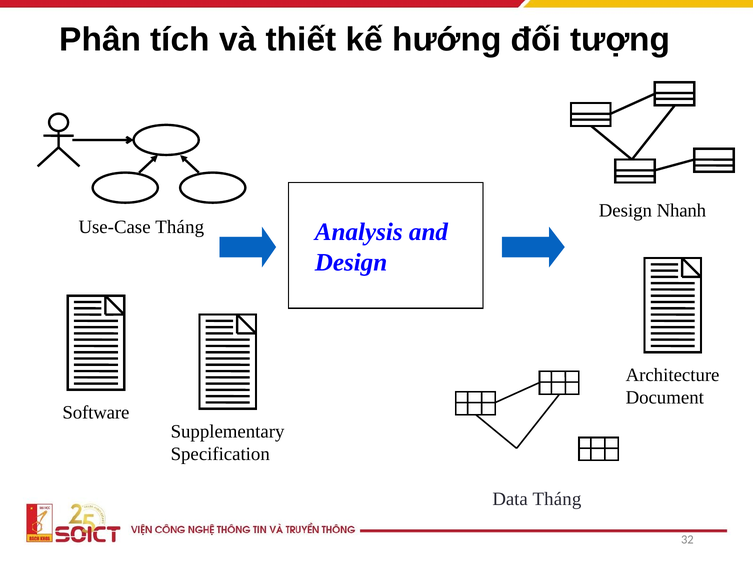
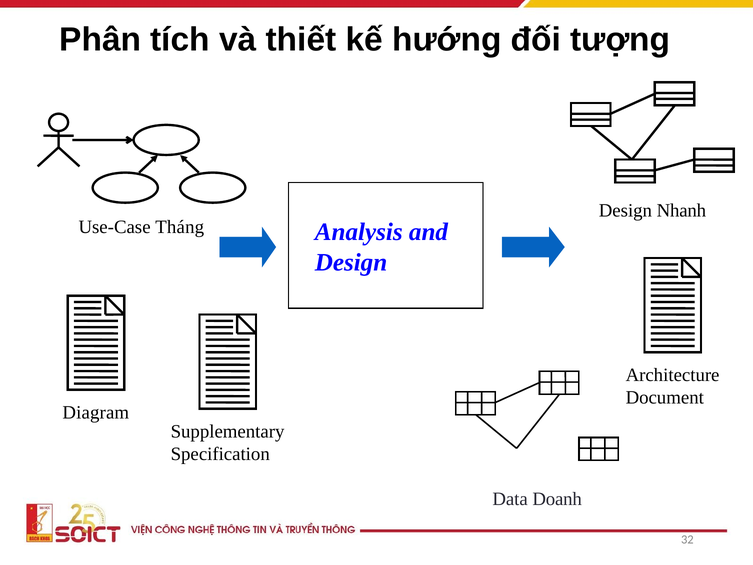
Software: Software -> Diagram (96, 412)
Data Tháng: Tháng -> Doanh (557, 499)
